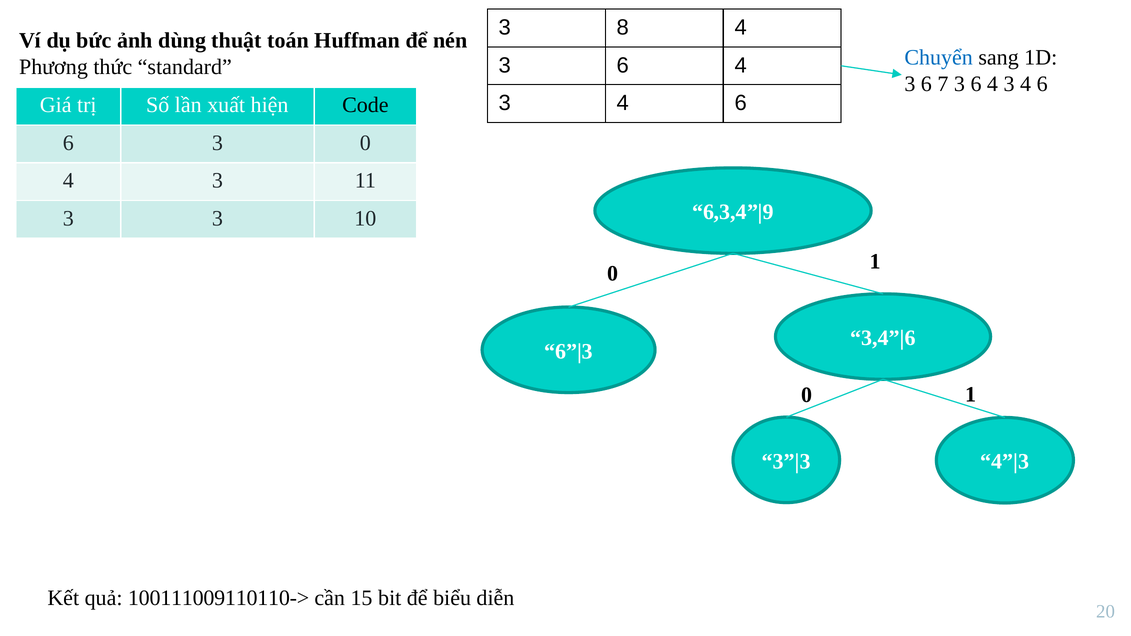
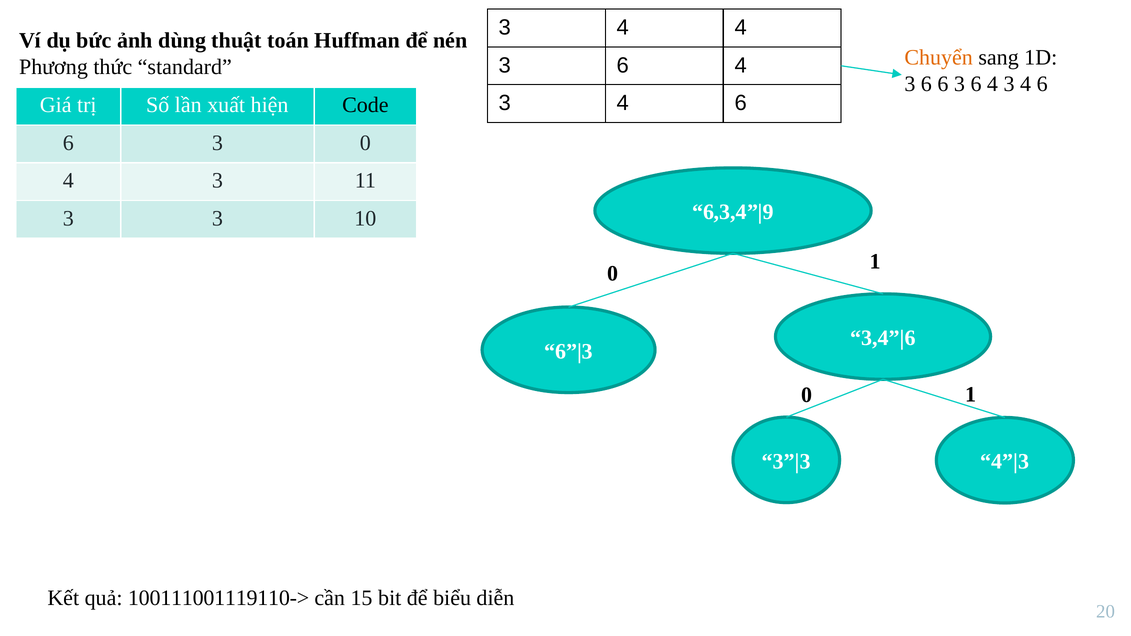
8: 8 -> 4 (623, 28)
Chuyển colour: blue -> orange (939, 57)
6 7: 7 -> 6 (943, 84)
100111009110110->: 100111009110110-> -> 100111001119110-> (219, 598)
